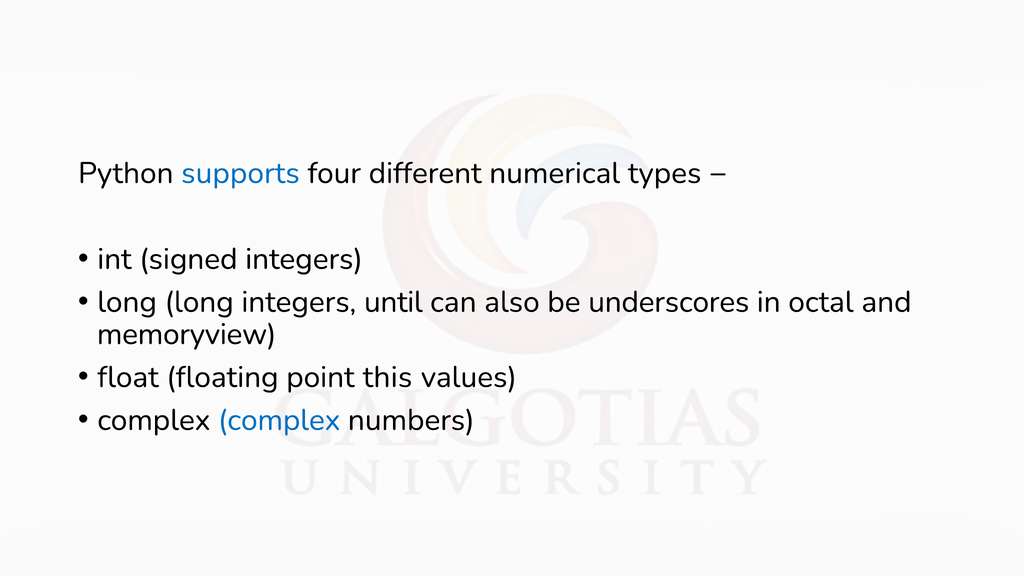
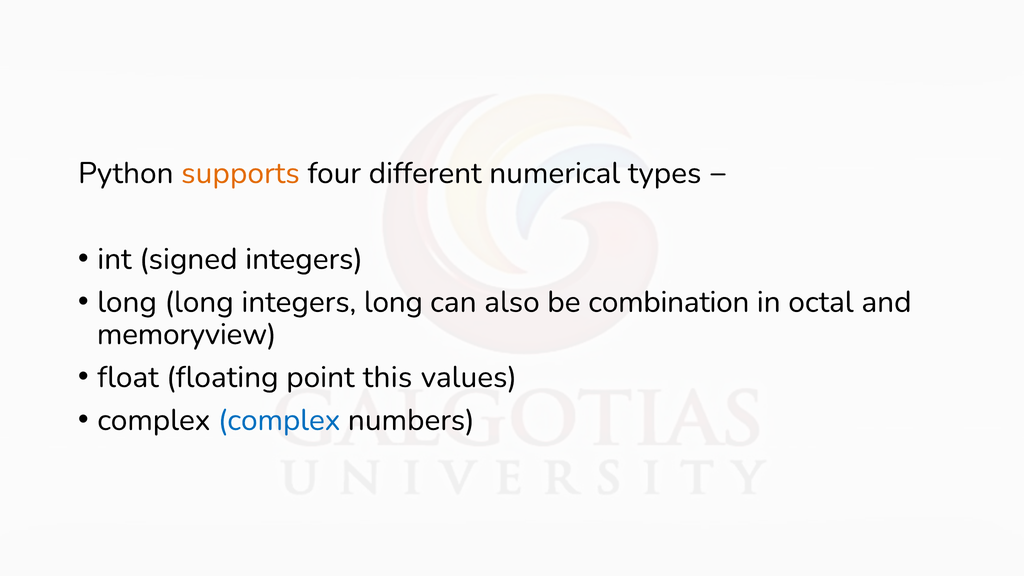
supports colour: blue -> orange (240, 173)
integers until: until -> long (393, 302)
underscores: underscores -> combination (669, 302)
